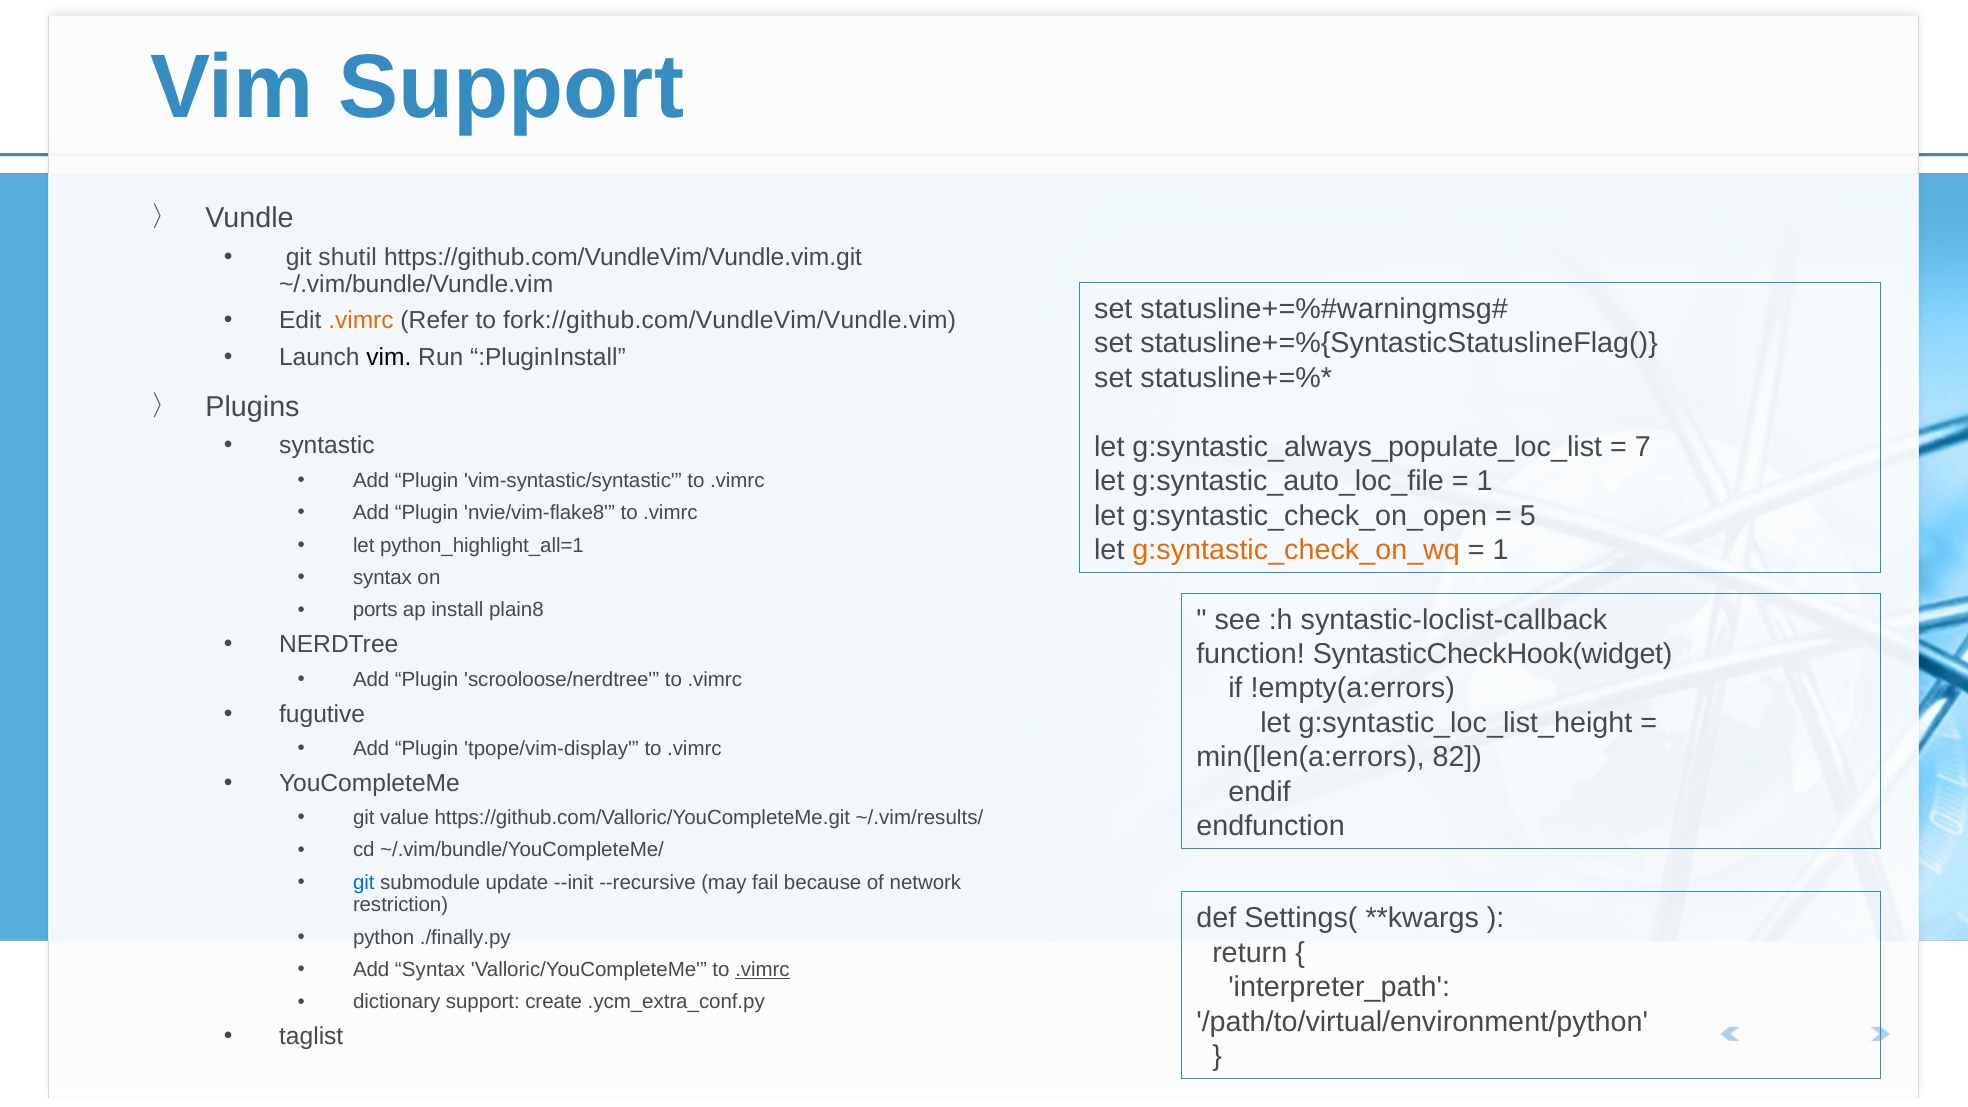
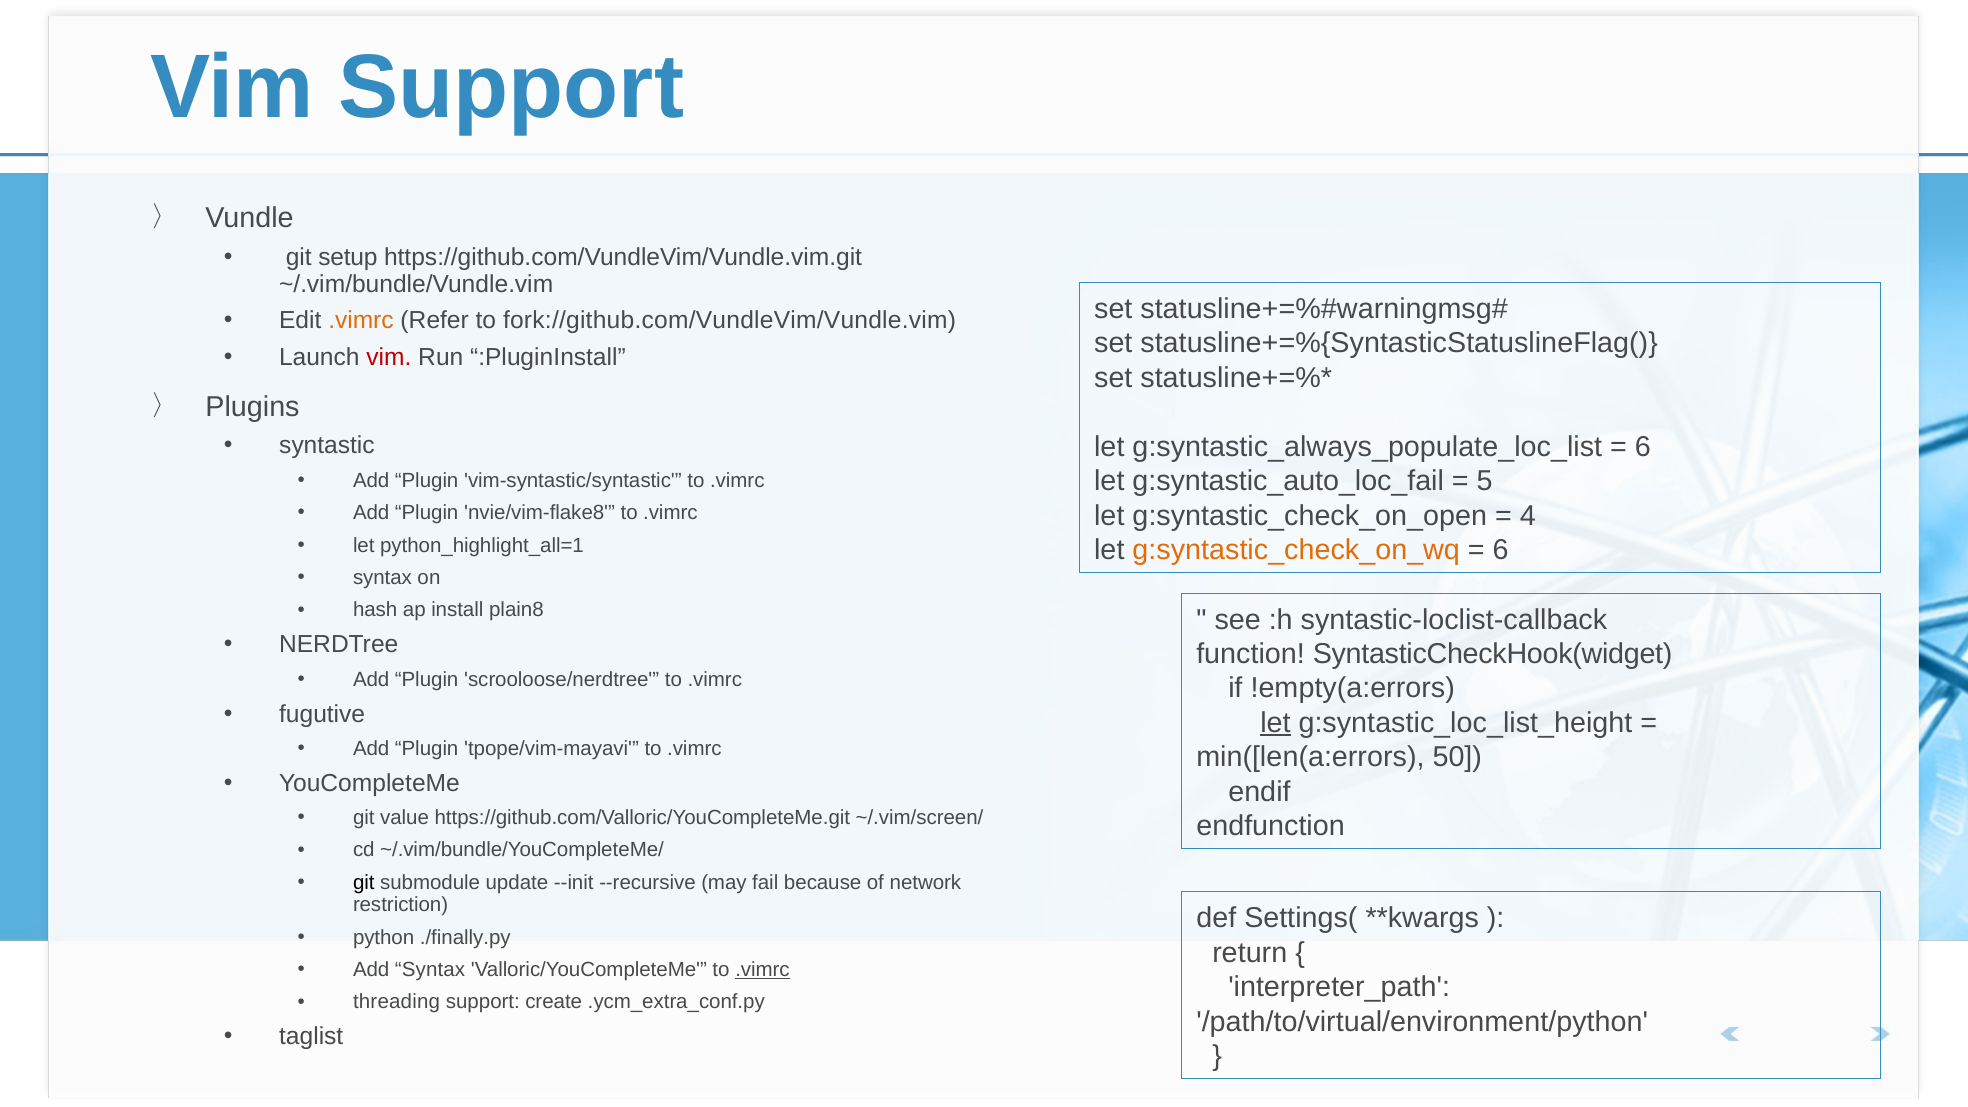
shutil: shutil -> setup (348, 257)
vim colour: black -> red (389, 358)
7: 7 -> 6 (1643, 447)
g:syntastic_auto_loc_file: g:syntastic_auto_loc_file -> g:syntastic_auto_loc_fail (1288, 481)
1: 1 -> 5 (1485, 481)
5: 5 -> 4 (1528, 516)
1: 1 -> 6 (1501, 550)
ports: ports -> hash (375, 610)
let underline: none -> present (1275, 723)
tpope/vim-display: tpope/vim-display -> tpope/vim-mayavi (551, 749)
82: 82 -> 50 (1457, 757)
~/.vim/results/: ~/.vim/results/ -> ~/.vim/screen/ (920, 818)
git colour: blue -> black (364, 883)
dictionary: dictionary -> threading (397, 1002)
